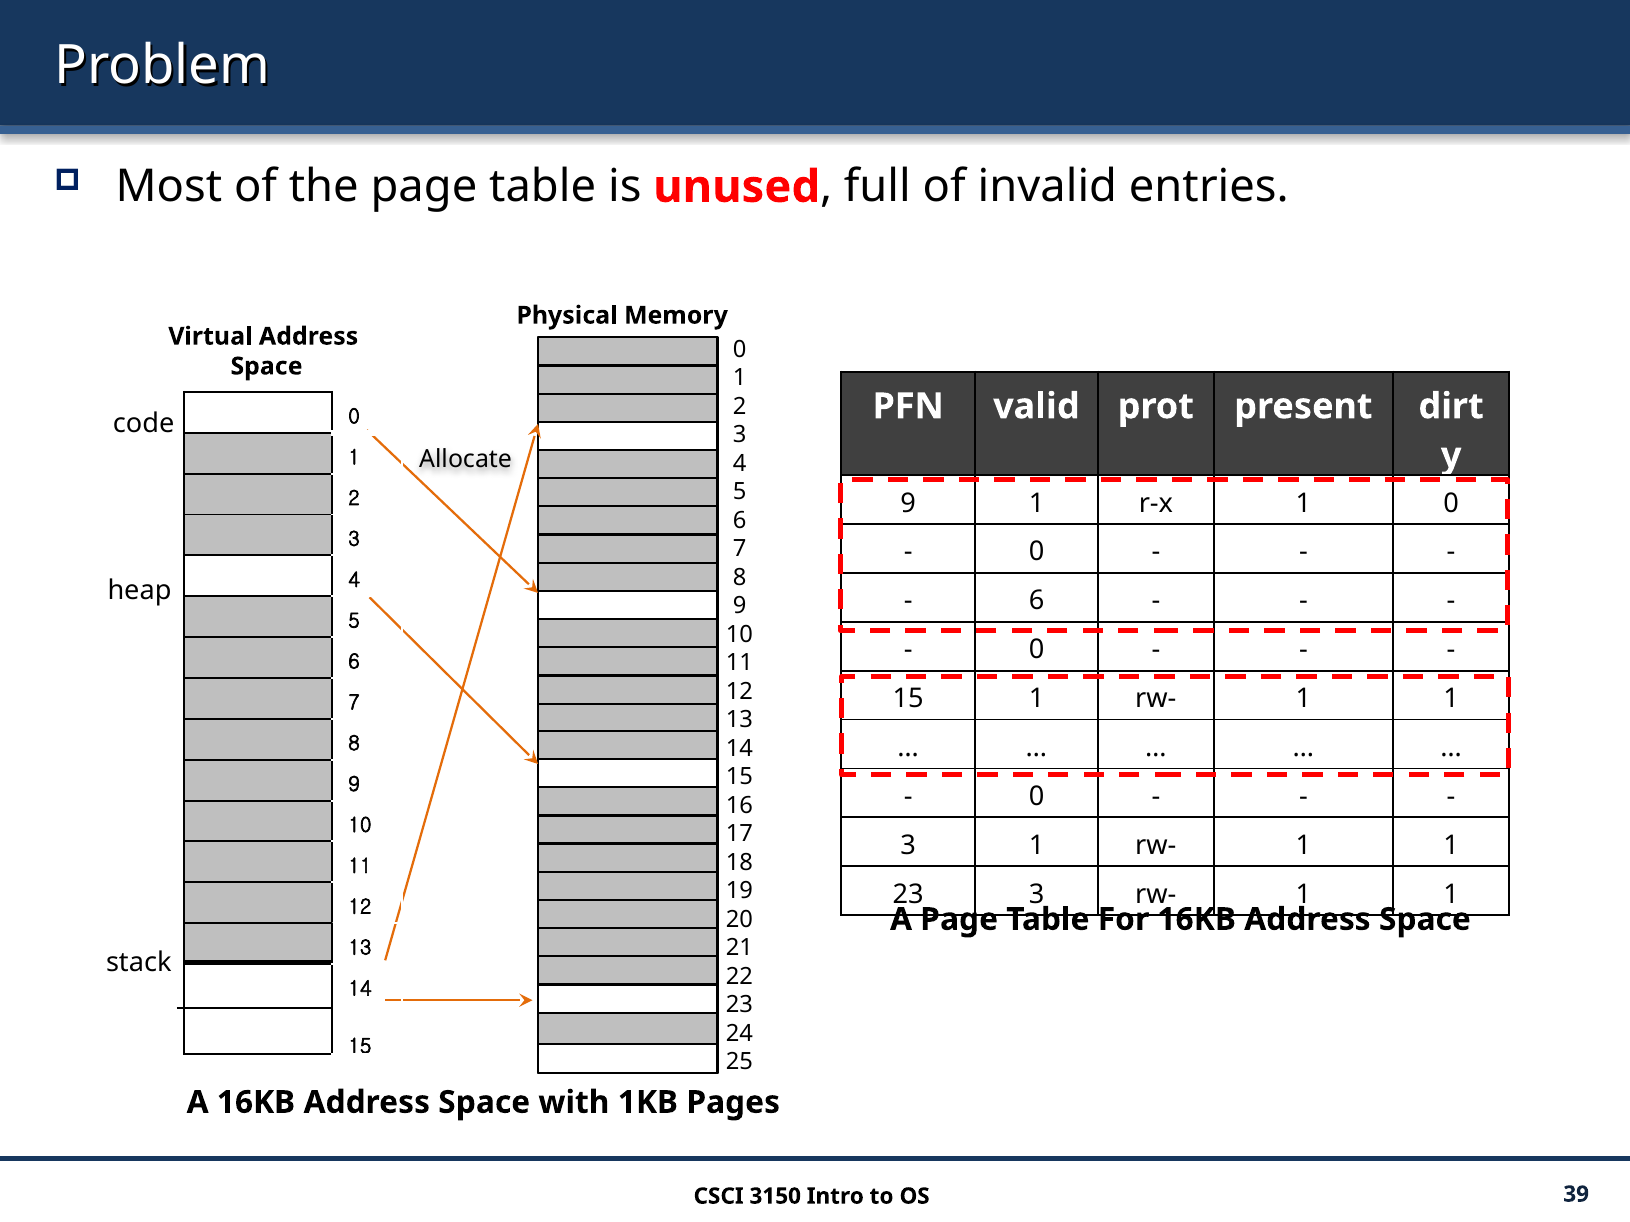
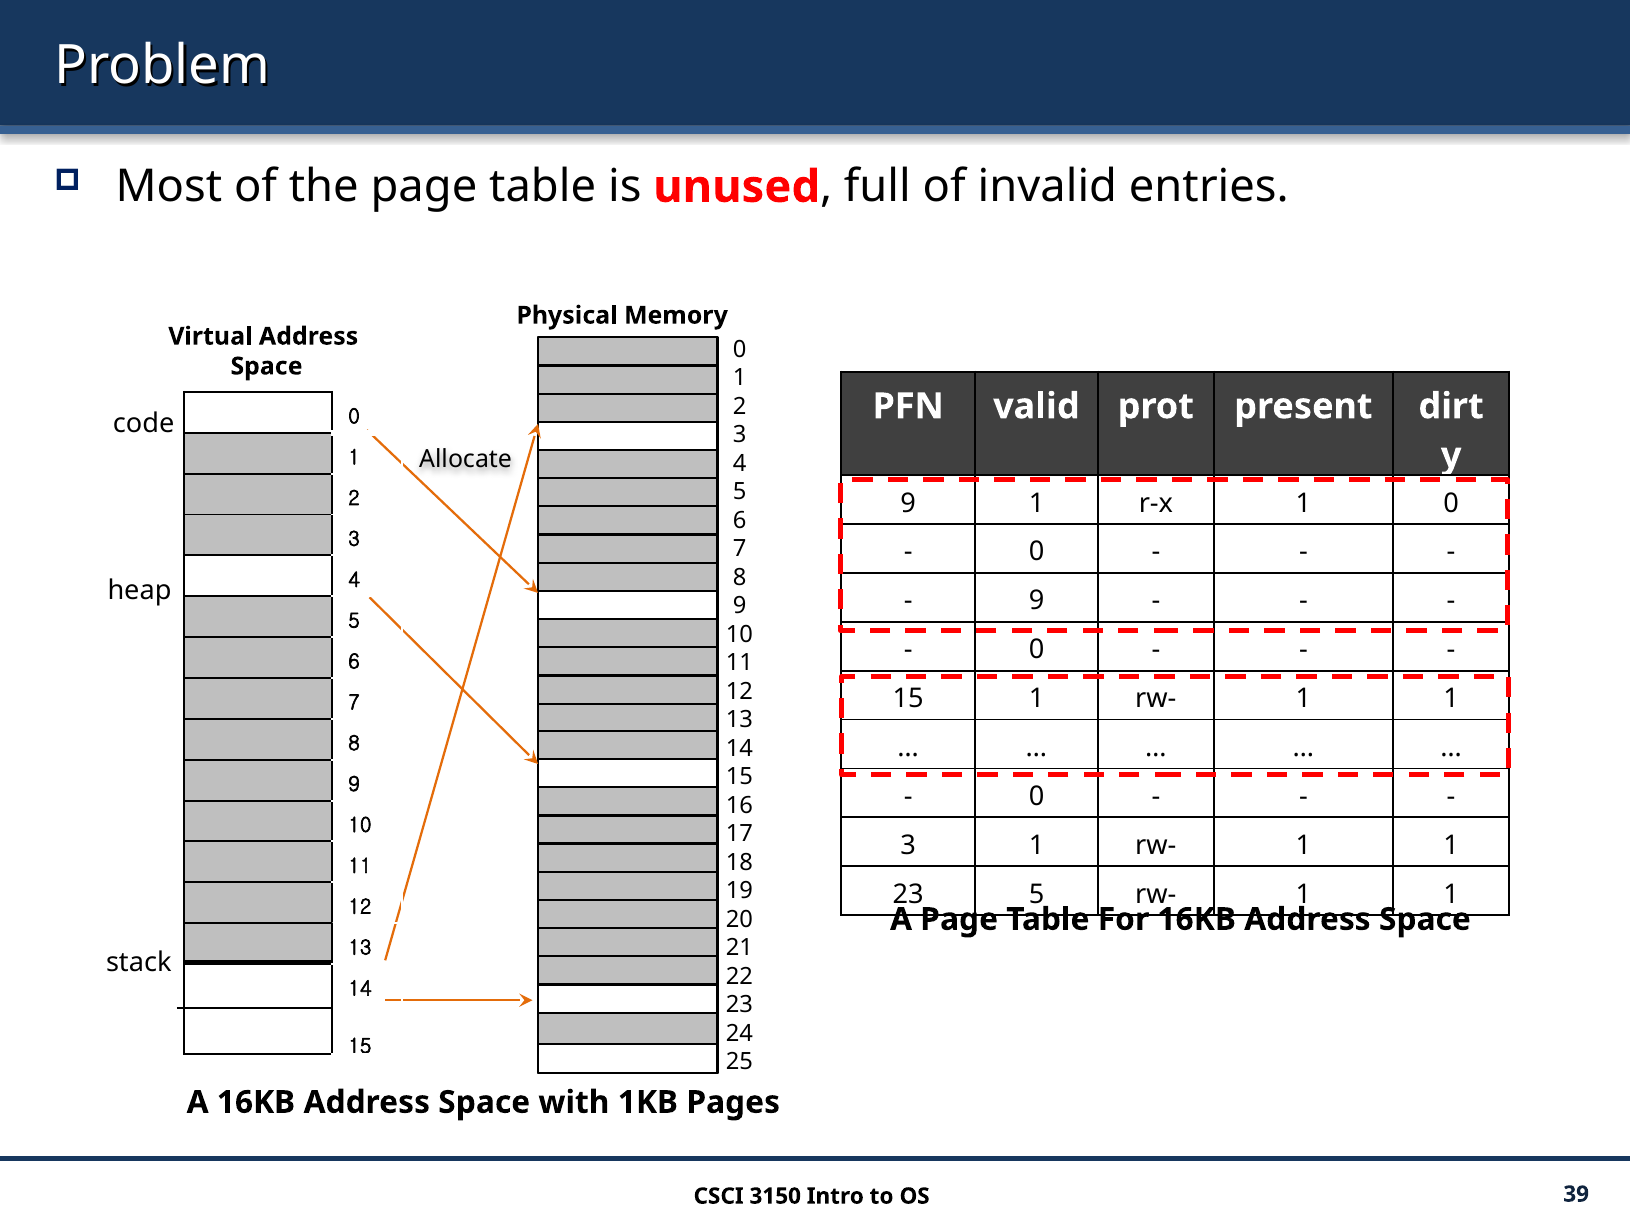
6: 6 -> 9 (1037, 601)
23 3: 3 -> 5 (1037, 895)
